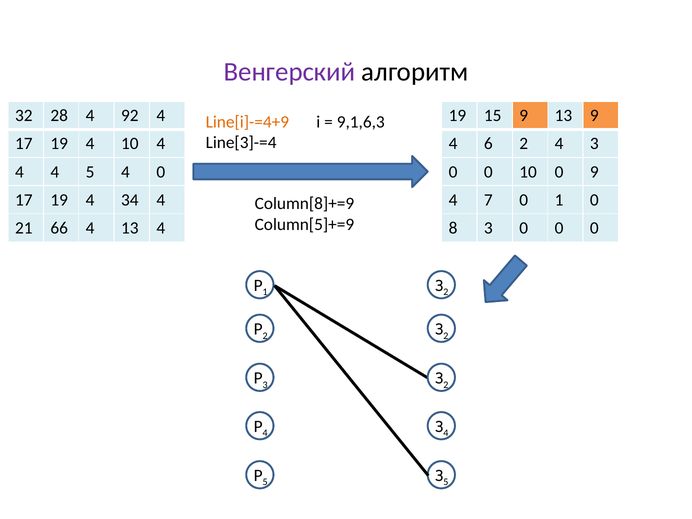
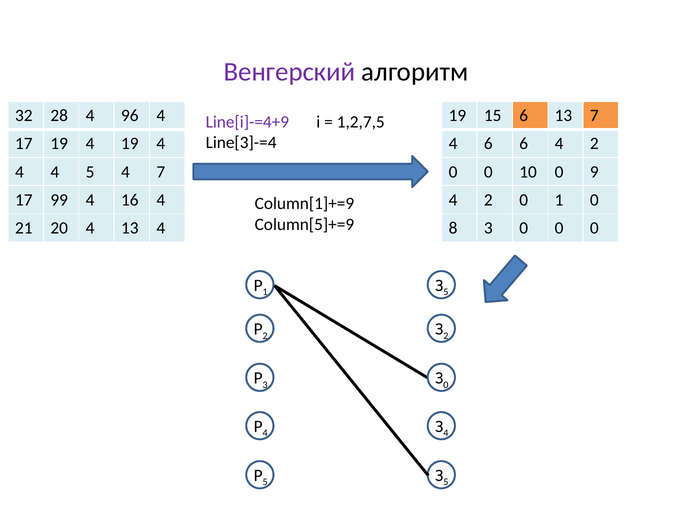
92: 92 -> 96 (130, 116)
15 9: 9 -> 6 (524, 116)
13 9: 9 -> 7 (594, 116)
Line[i]-=4+9 colour: orange -> purple (247, 122)
9,1,6,3: 9,1,6,3 -> 1,2,7,5 (361, 122)
4 10: 10 -> 19 (130, 144)
6 2: 2 -> 6 (524, 144)
3: 3 -> 2 (594, 144)
4 0: 0 -> 7 (161, 172)
19: 19 -> 99 (59, 200)
34: 34 -> 16 (130, 200)
7: 7 -> 2 (488, 200)
Column[8]+=9: Column[8]+=9 -> Column[1]+=9 (304, 204)
66: 66 -> 20 (59, 228)
2: 2 -> 5 (446, 292)
2: 2 -> 0 (446, 385)
